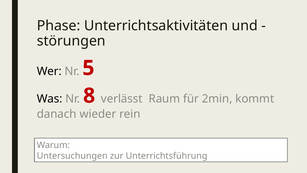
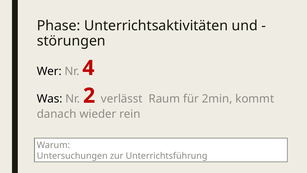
5: 5 -> 4 (88, 68)
8: 8 -> 2 (89, 96)
